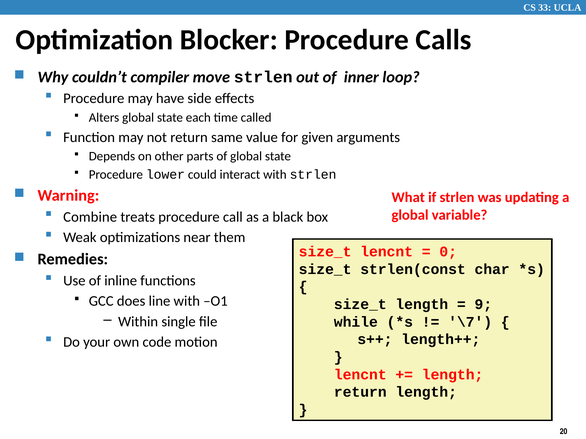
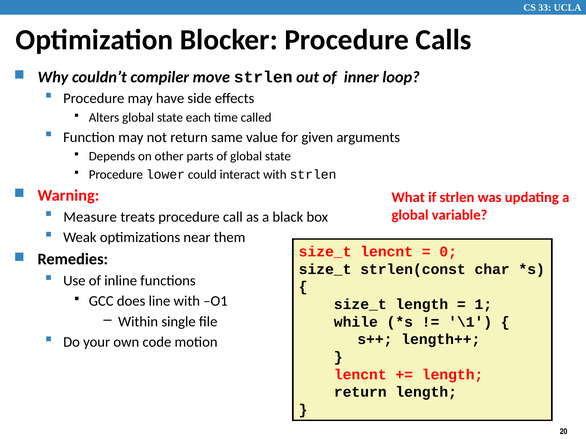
Combine: Combine -> Measure (90, 217)
9: 9 -> 1 (483, 305)
\7: \7 -> \1 (470, 322)
